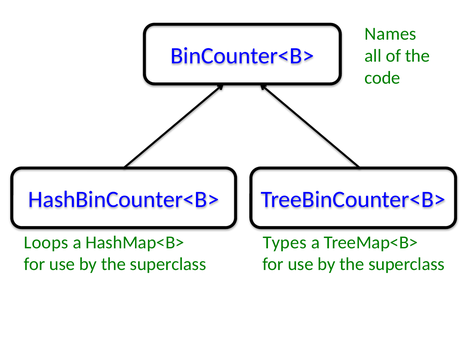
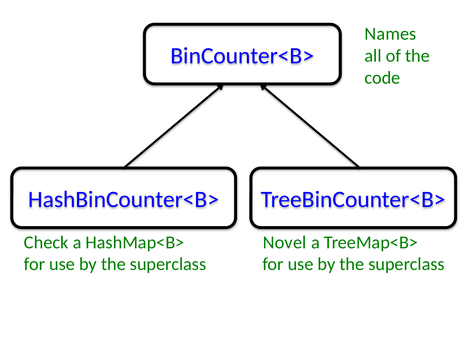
Loops: Loops -> Check (46, 243)
Types: Types -> Novel (285, 243)
